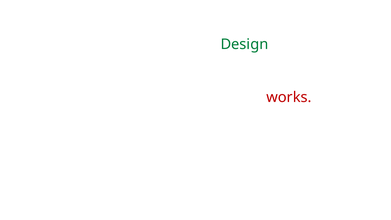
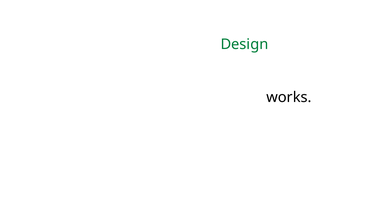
works colour: red -> black (289, 97)
